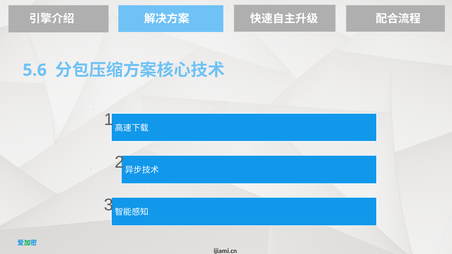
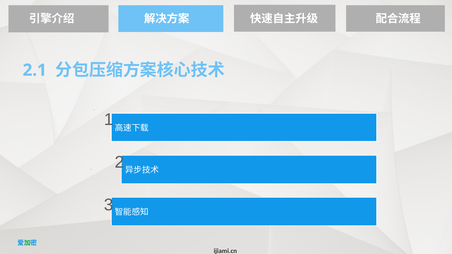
5.6: 5.6 -> 2.1 (35, 70)
